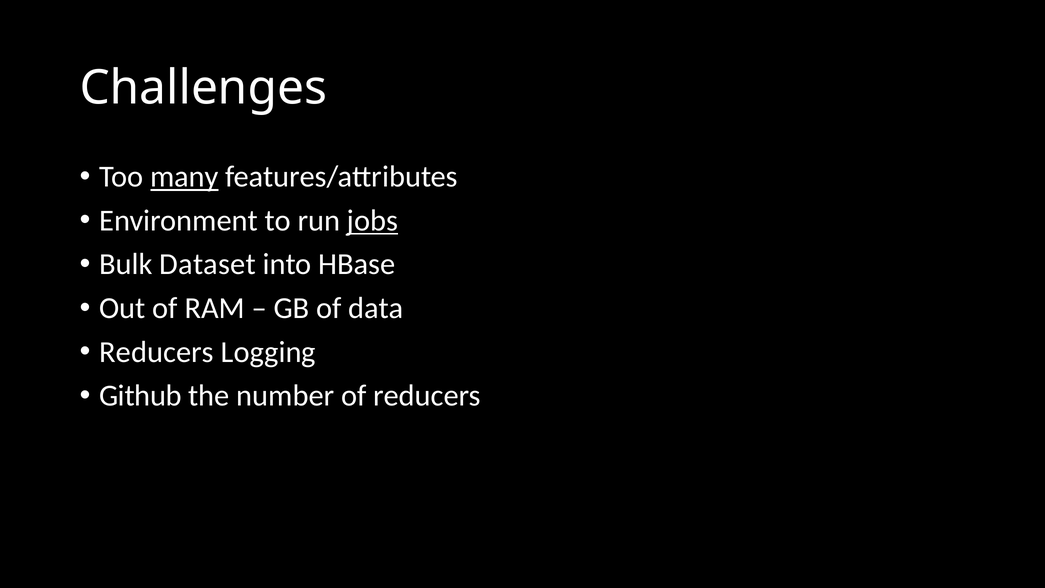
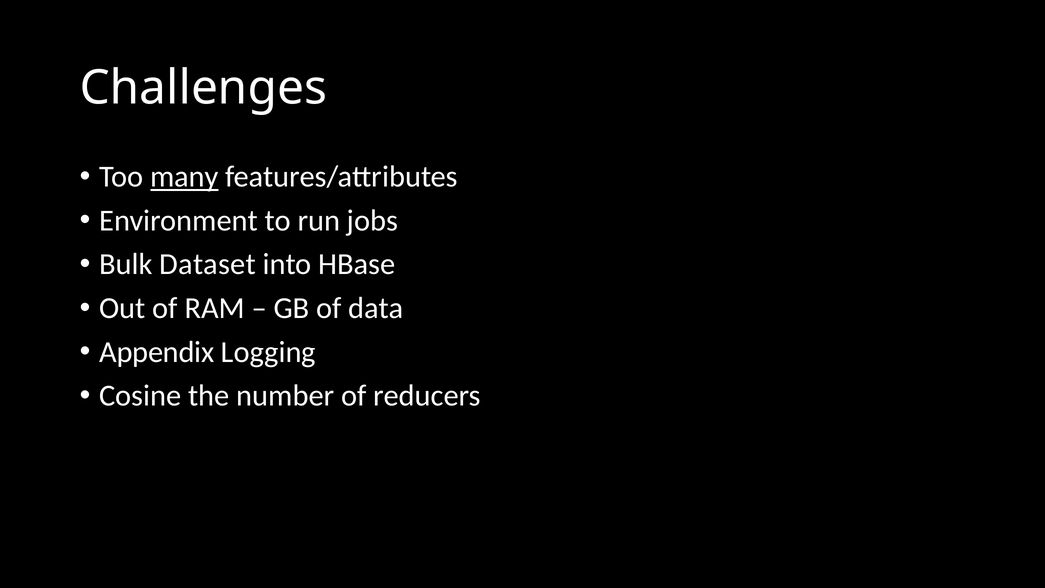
jobs underline: present -> none (372, 220)
Reducers: Reducers -> Appendix (157, 352)
Github: Github -> Cosine (140, 396)
